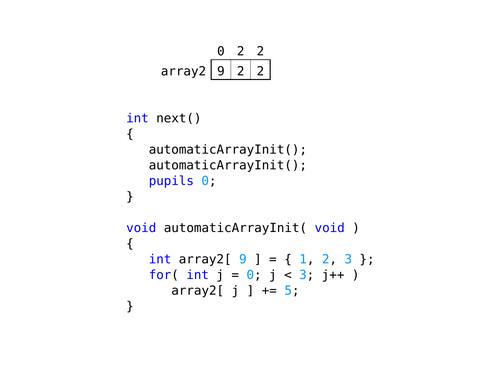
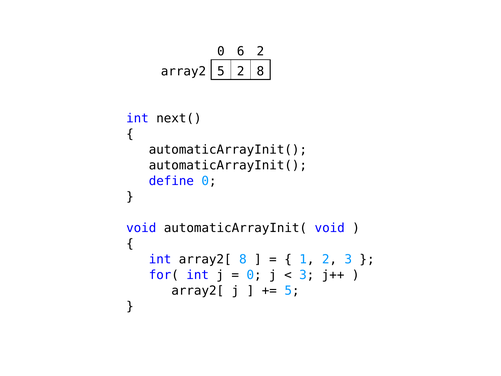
0 2: 2 -> 6 (241, 51)
array2 9: 9 -> 5 (221, 71)
2: 2 -> 8 (260, 71)
pupils: pupils -> define (171, 181)
array2[ 9: 9 -> 8 (243, 259)
